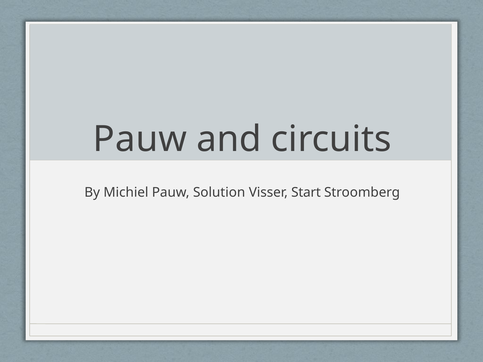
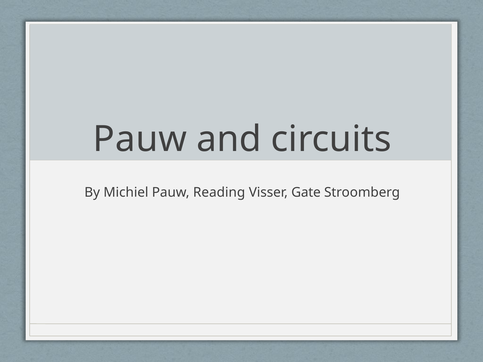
Solution: Solution -> Reading (219, 193)
Start: Start -> Gate (306, 193)
